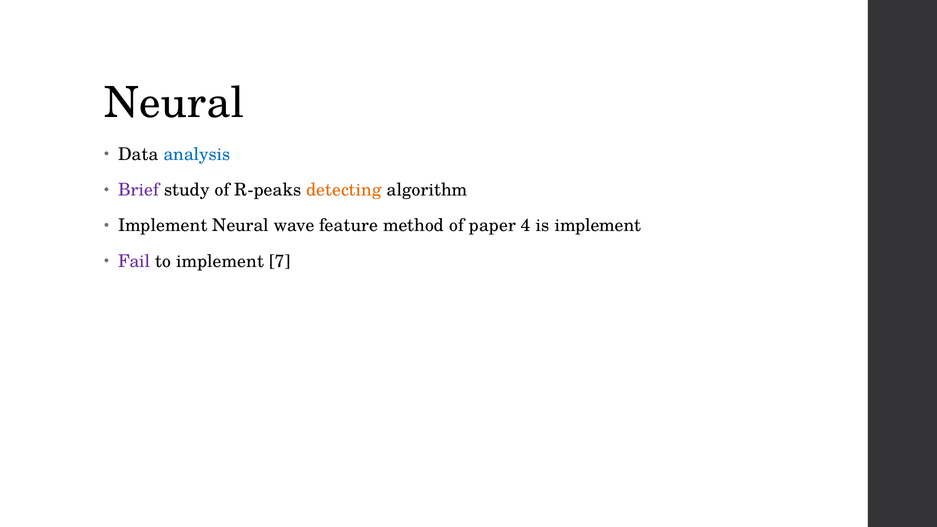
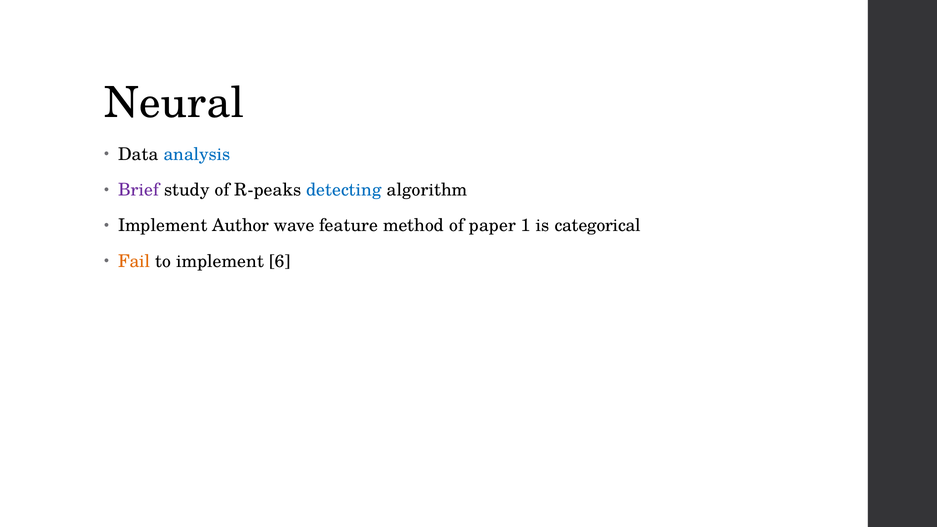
detecting colour: orange -> blue (344, 190)
Implement Neural: Neural -> Author (241, 226)
4: 4 -> 1 (526, 226)
is implement: implement -> categorical (598, 226)
Fail colour: purple -> orange (134, 261)
7: 7 -> 6 (280, 261)
